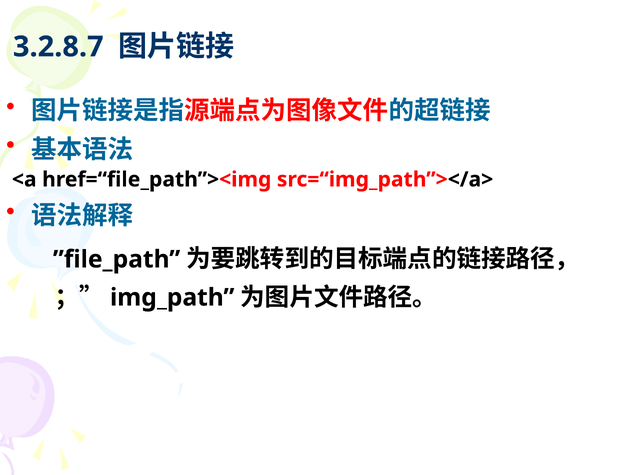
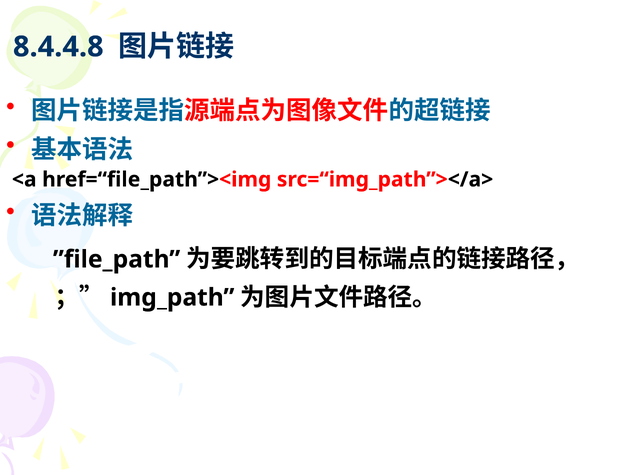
3.2.8.7: 3.2.8.7 -> 8.4.4.8 (58, 47)
